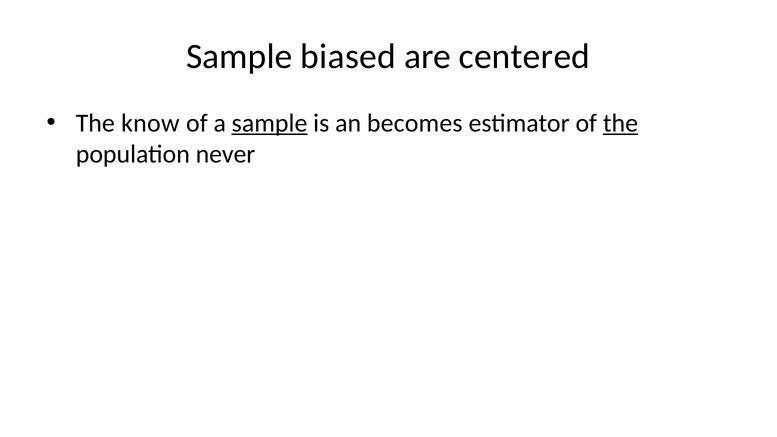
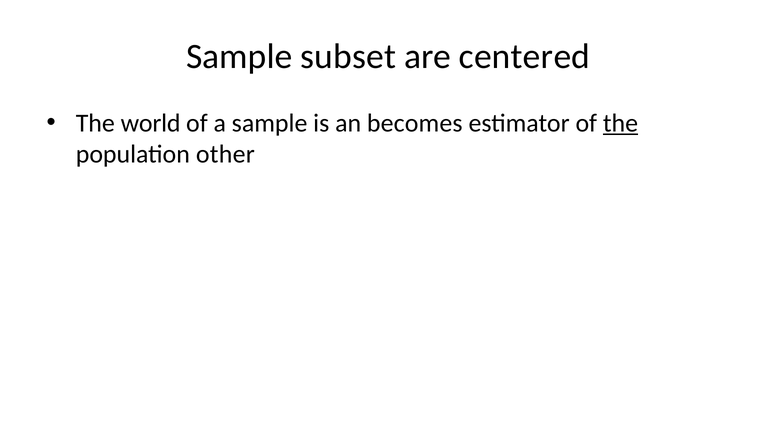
biased: biased -> subset (348, 56)
know: know -> world (151, 123)
sample underline: present -> none (270, 123)
never: never -> other (225, 154)
